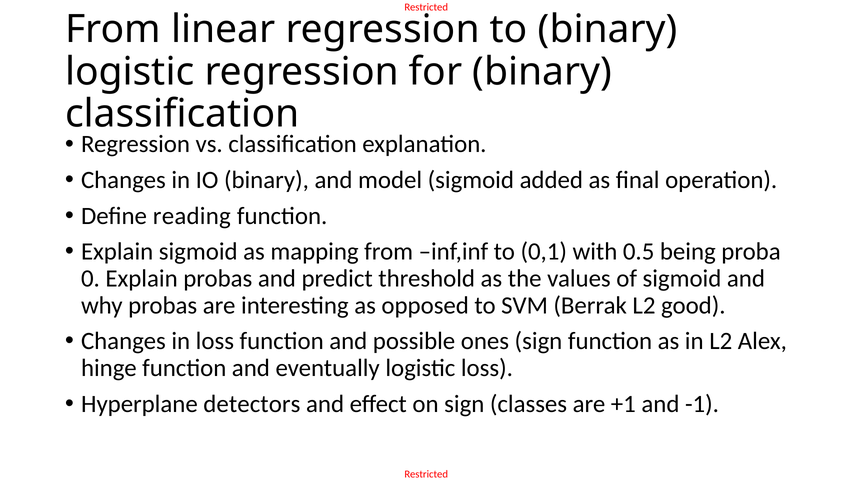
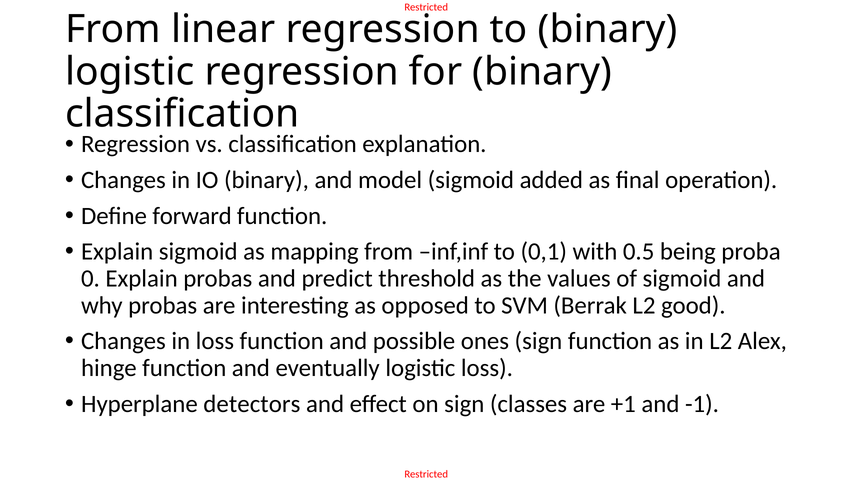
reading: reading -> forward (192, 216)
